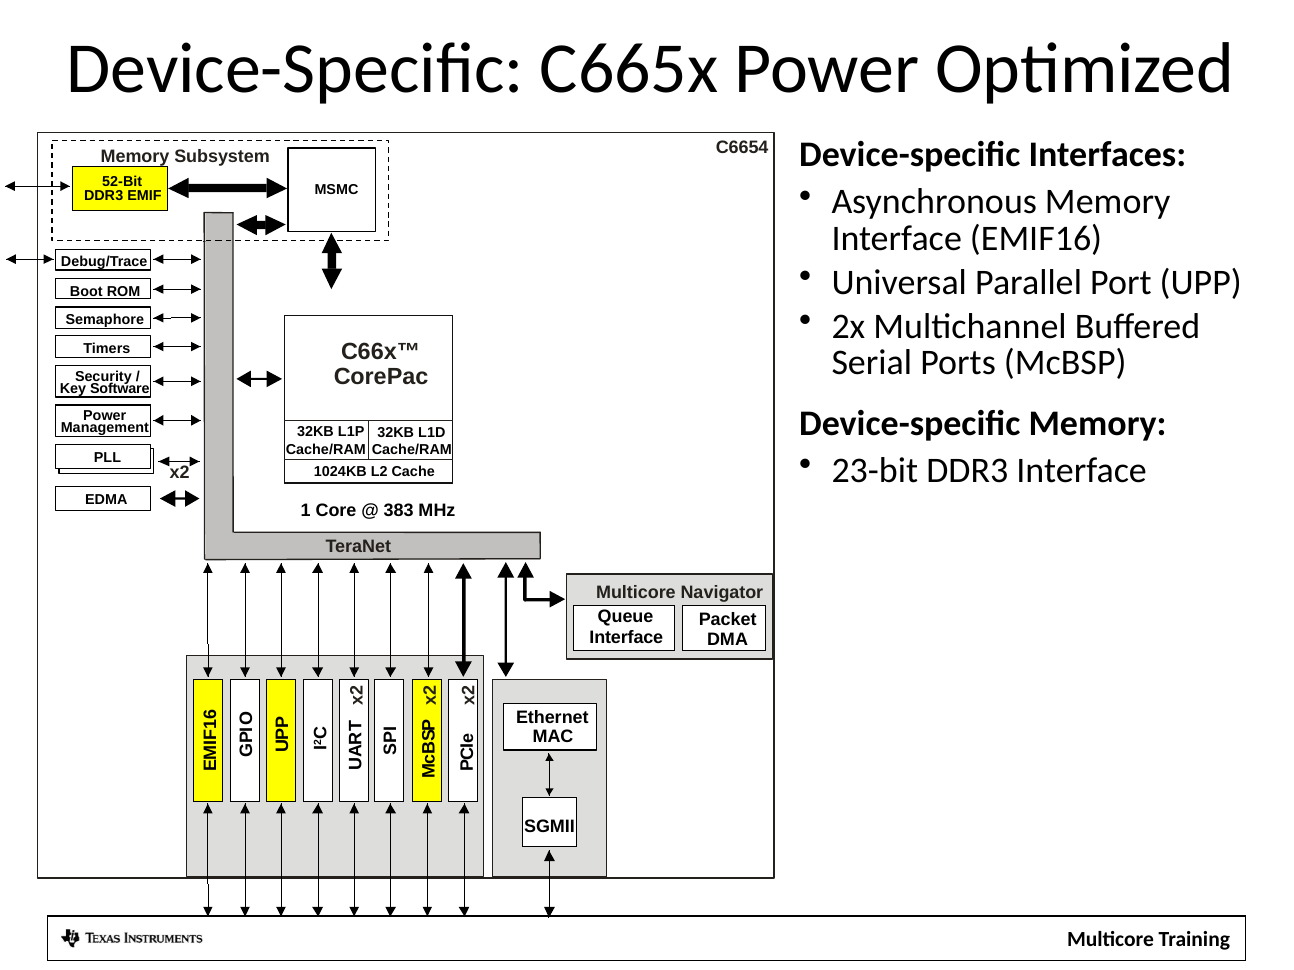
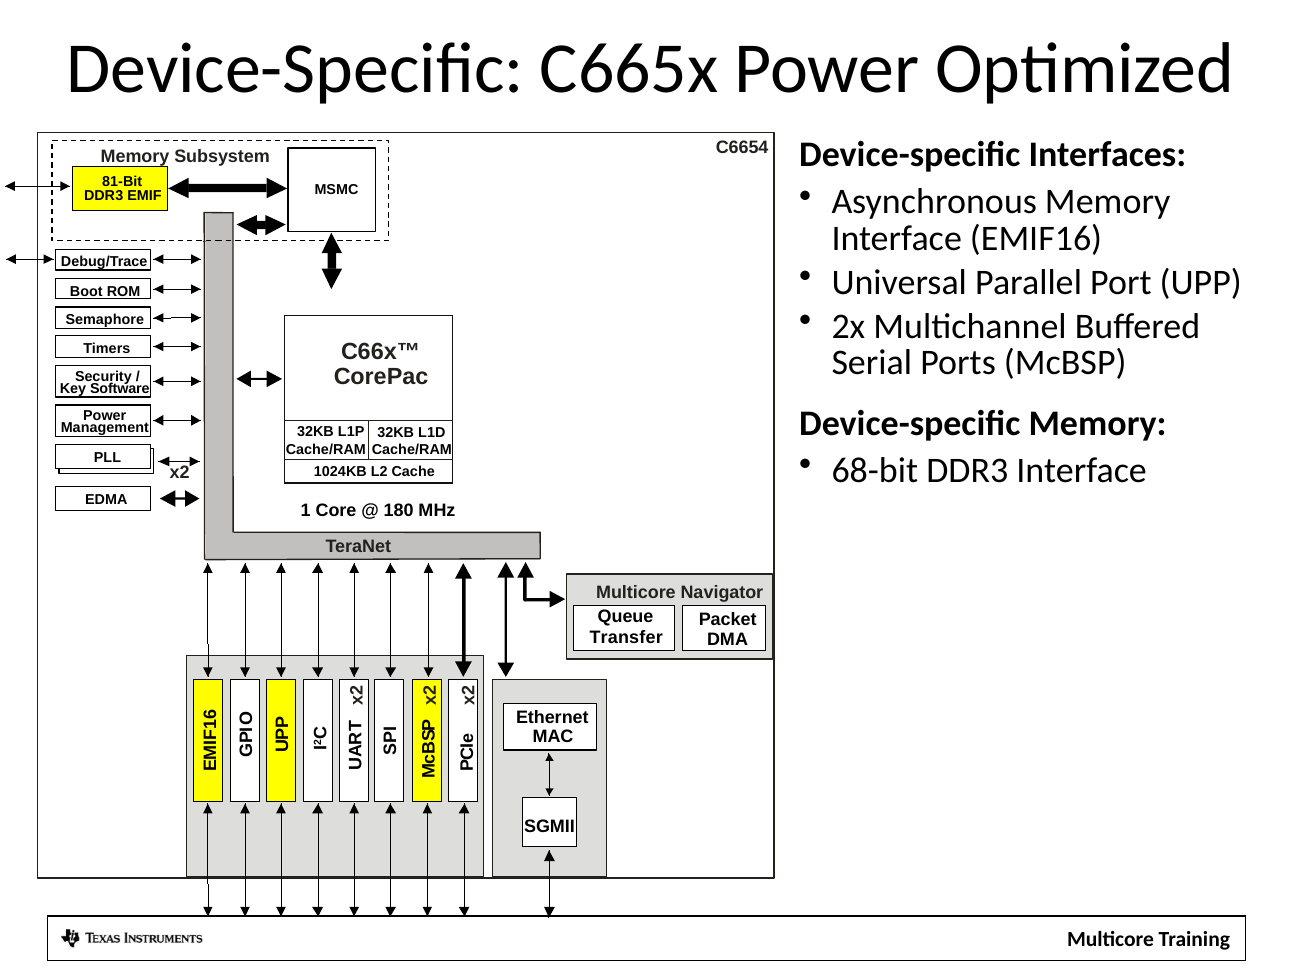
52-Bit: 52-Bit -> 81-Bit (122, 181)
23-bit: 23-bit -> 68-bit (875, 471)
383: 383 -> 180 (399, 511)
Interface: Interface -> Transfer (626, 638)
